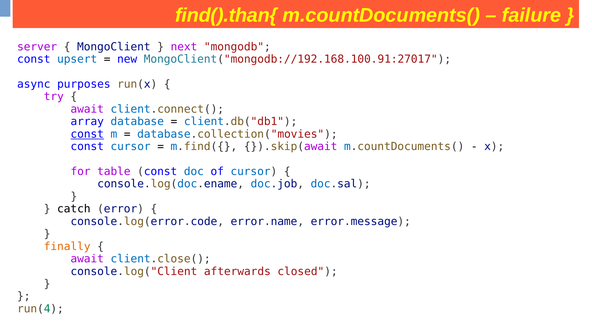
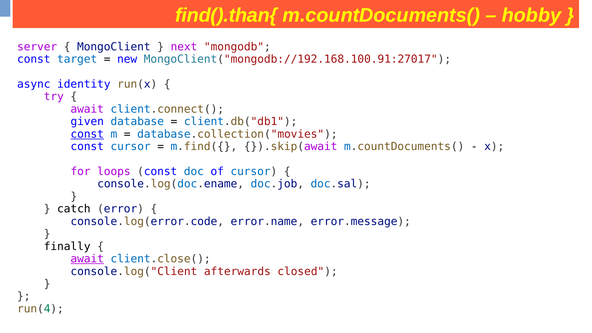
failure: failure -> hobby (531, 15)
upsert: upsert -> target (77, 59)
purposes: purposes -> identity (84, 84)
array: array -> given (87, 122)
table: table -> loops (114, 172)
finally colour: orange -> black (67, 246)
await underline: none -> present (87, 259)
